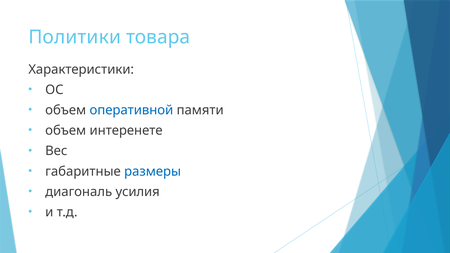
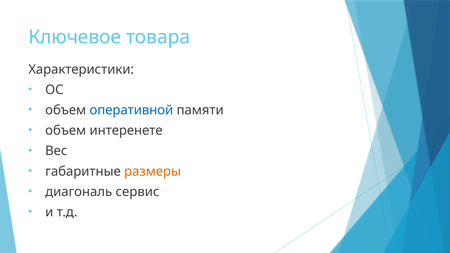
Политики: Политики -> Ключевое (75, 37)
размеры colour: blue -> orange (153, 171)
усилия: усилия -> сервис (138, 192)
